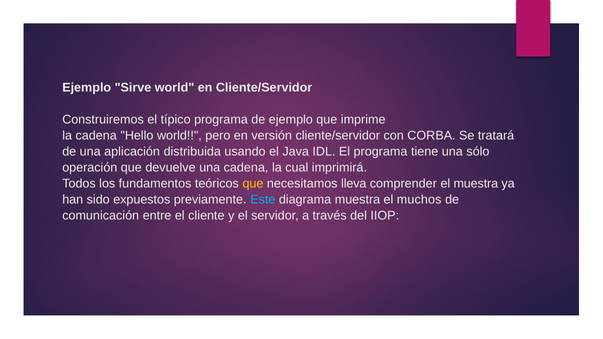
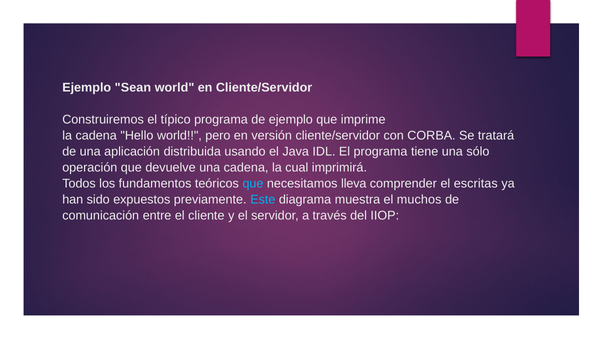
Sirve: Sirve -> Sean (133, 87)
que colour: yellow -> light blue (253, 184)
el muestra: muestra -> escritas (476, 184)
